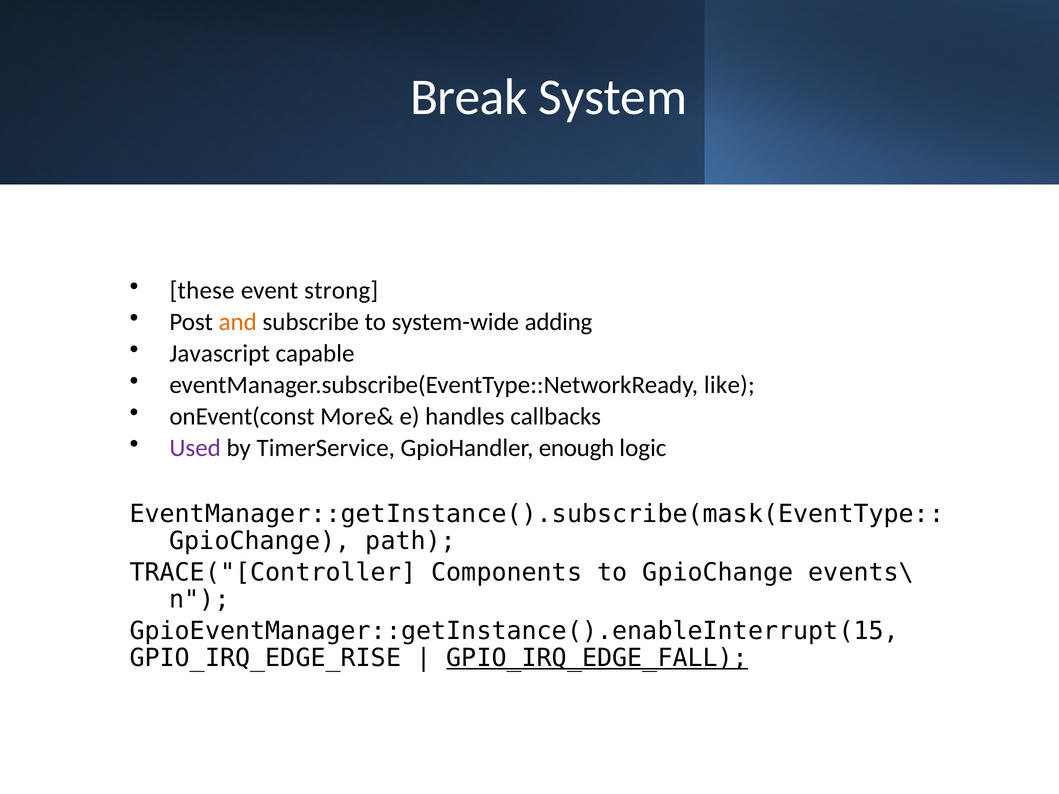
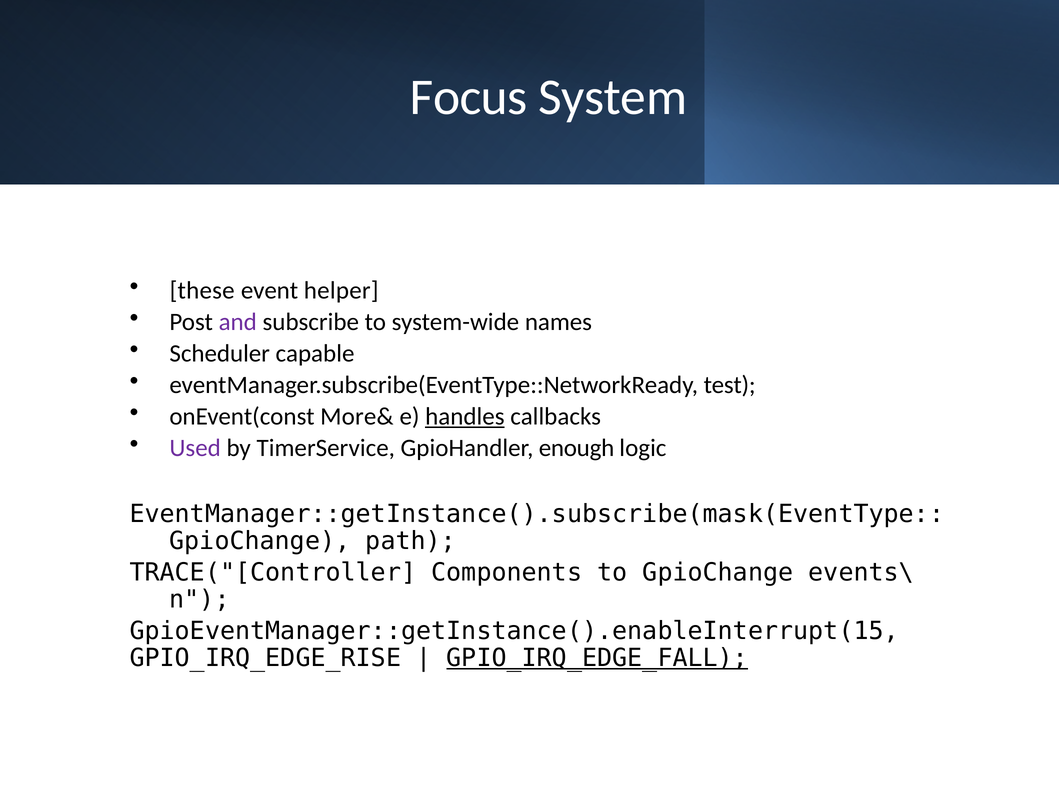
Break: Break -> Focus (469, 98)
strong: strong -> helper (341, 290)
and colour: orange -> purple (238, 322)
adding: adding -> names (558, 322)
Javascript: Javascript -> Scheduler (220, 354)
like: like -> test (730, 385)
handles underline: none -> present (465, 417)
